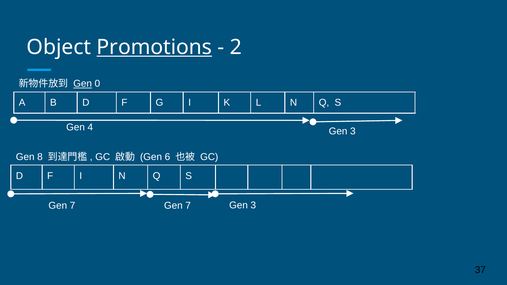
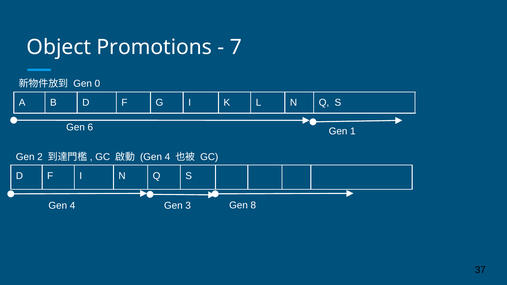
Promotions underline: present -> none (154, 47)
2: 2 -> 7 (236, 47)
Gen underline: present -> none (83, 84)
4: 4 -> 6 (90, 127)
3: 3 -> 1 (353, 131)
8: 8 -> 2 (40, 157)
6: 6 -> 4 (167, 157)
3: 3 -> 8 (253, 205)
7: 7 -> 4 (73, 206)
7: 7 -> 3 (188, 206)
